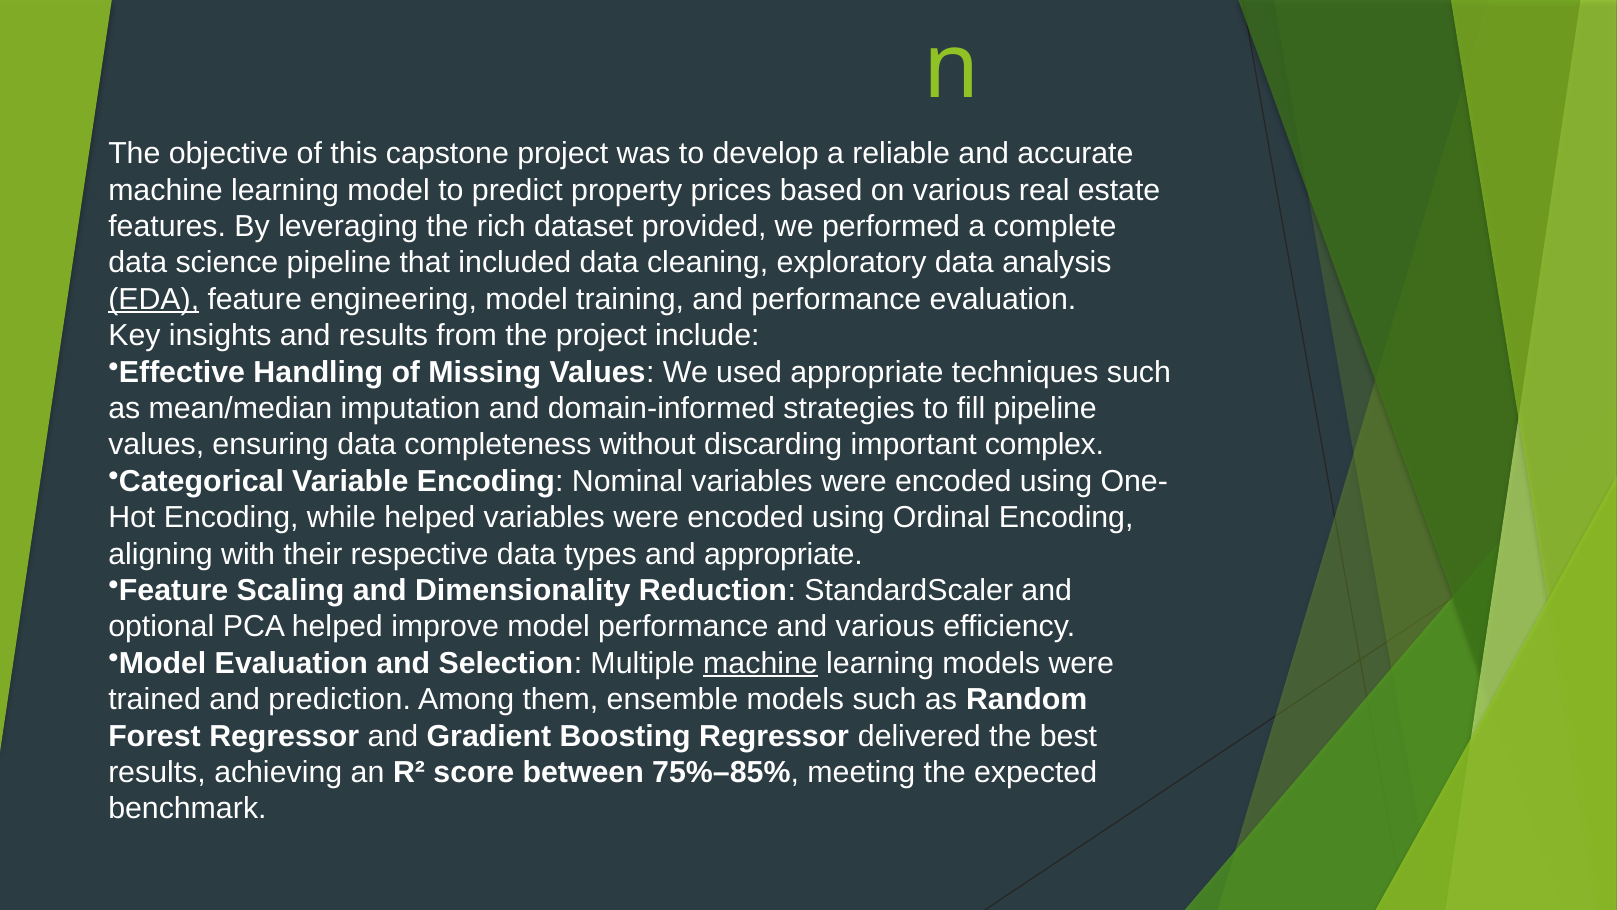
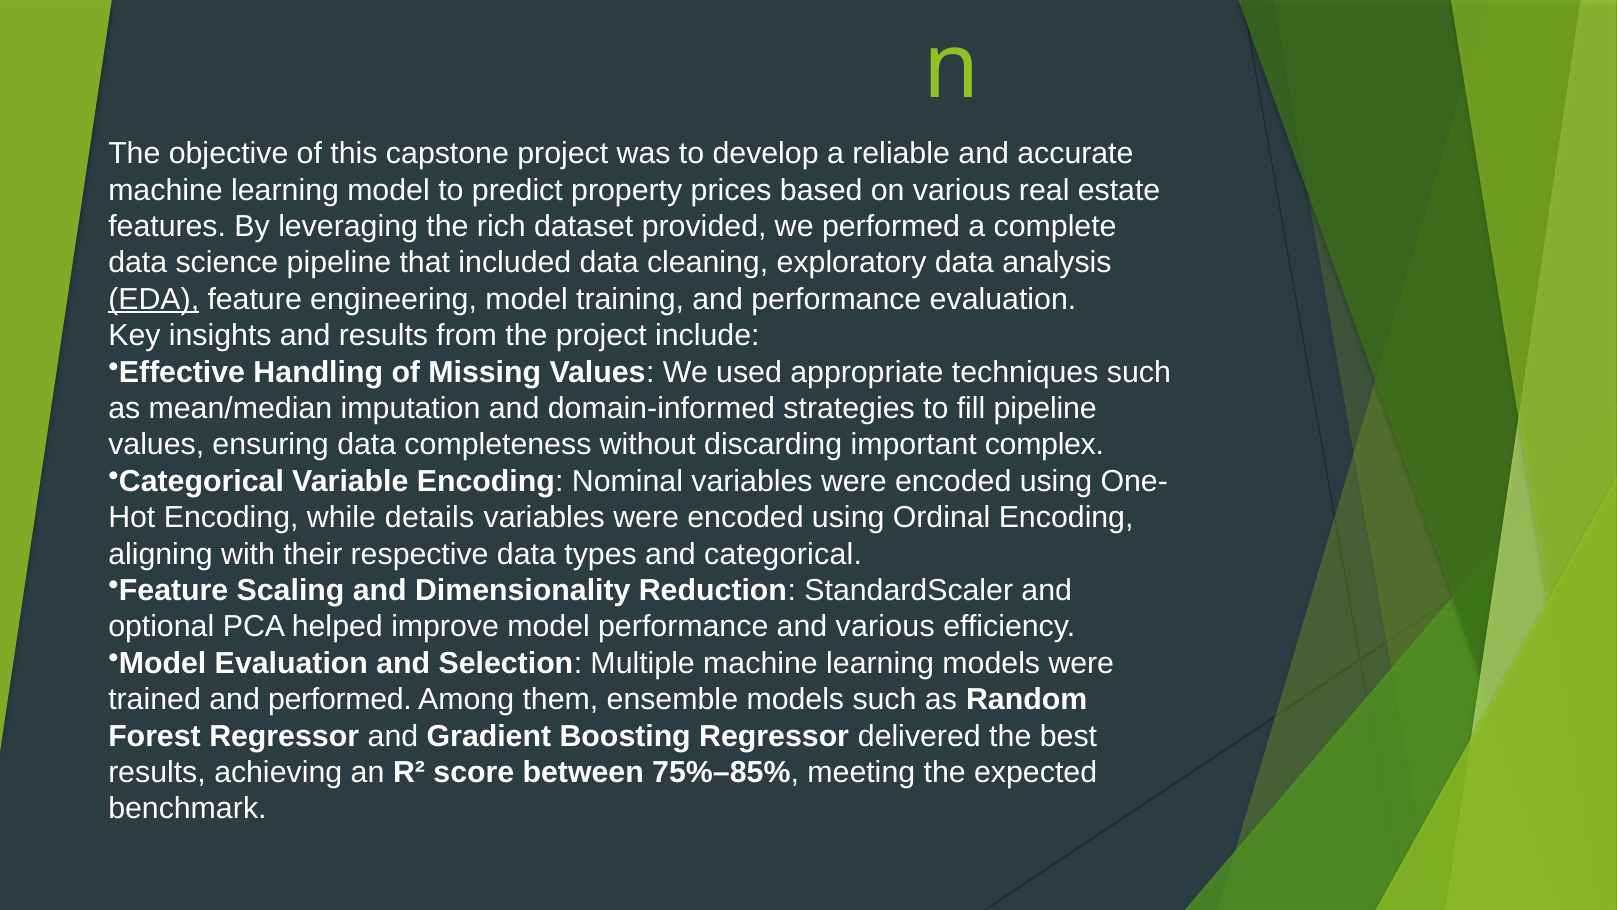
while helped: helped -> details (430, 517)
and appropriate: appropriate -> categorical (783, 554)
machine underline: present -> none (761, 663)
and prediction: prediction -> performed (340, 699)
